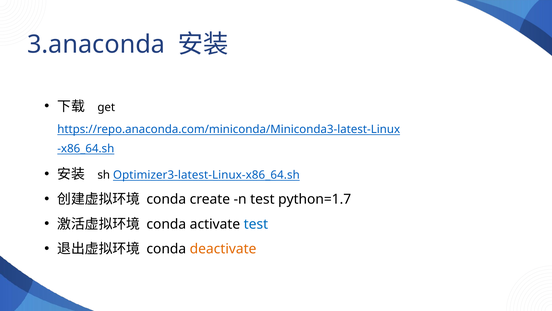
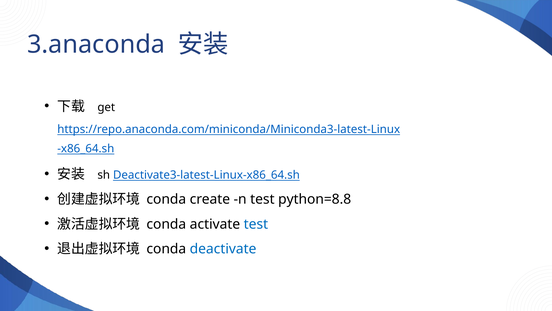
Optimizer3-latest-Linux-x86_64.sh: Optimizer3-latest-Linux-x86_64.sh -> Deactivate3-latest-Linux-x86_64.sh (206, 175)
python=1.7: python=1.7 -> python=8.8 (315, 199)
deactivate colour: orange -> blue (223, 249)
